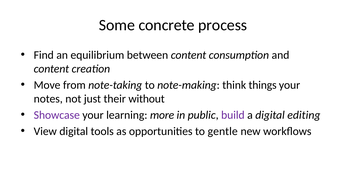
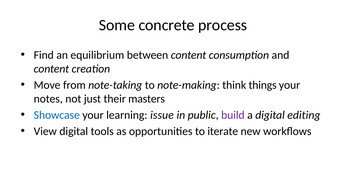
without: without -> masters (147, 99)
Showcase colour: purple -> blue (57, 115)
more: more -> issue (162, 115)
gentle: gentle -> iterate (223, 131)
